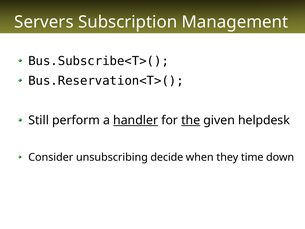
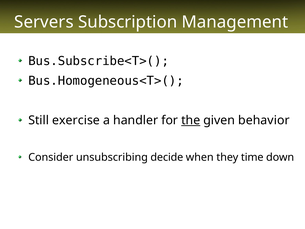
Bus.Reservation<T>(: Bus.Reservation<T>( -> Bus.Homogeneous<T>( (106, 81)
perform: perform -> exercise (76, 120)
handler underline: present -> none (136, 120)
helpdesk: helpdesk -> behavior (264, 120)
